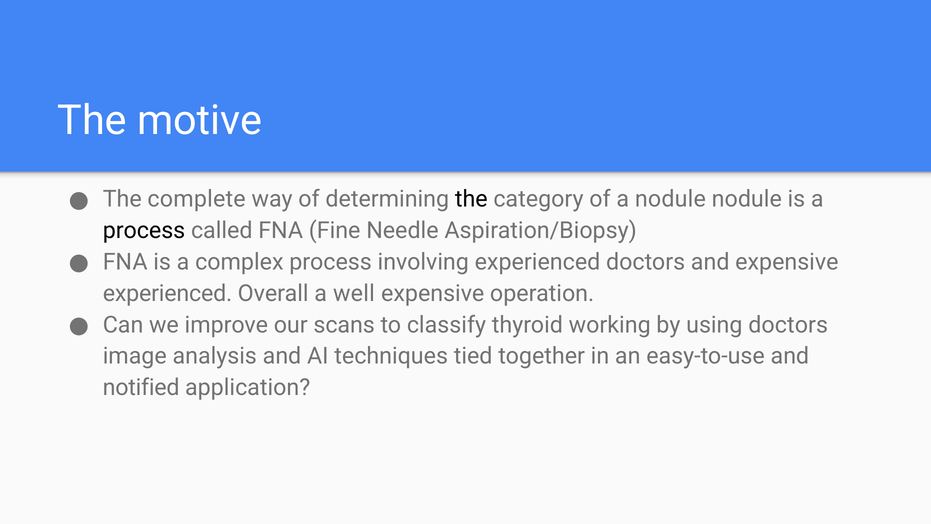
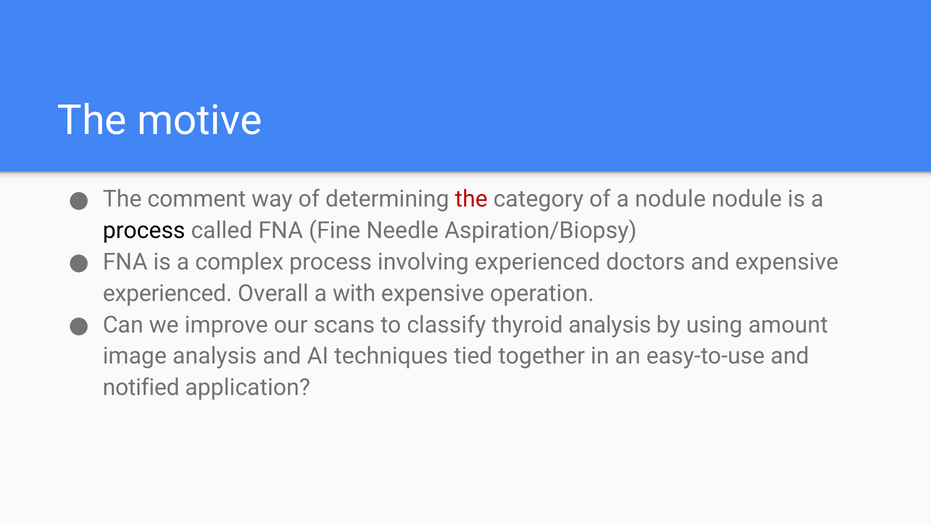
complete: complete -> comment (197, 199)
the colour: black -> red (471, 199)
well: well -> with (354, 293)
thyroid working: working -> analysis (610, 325)
using doctors: doctors -> amount (788, 325)
